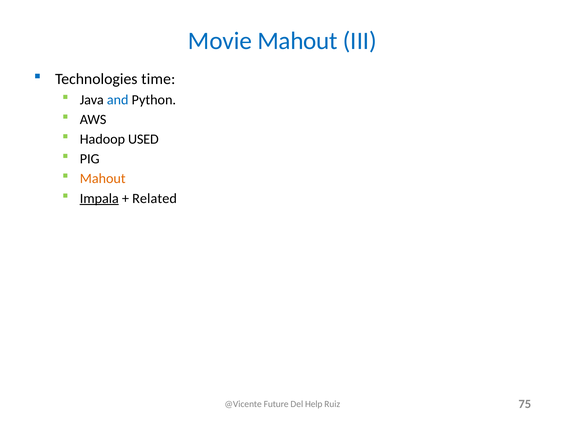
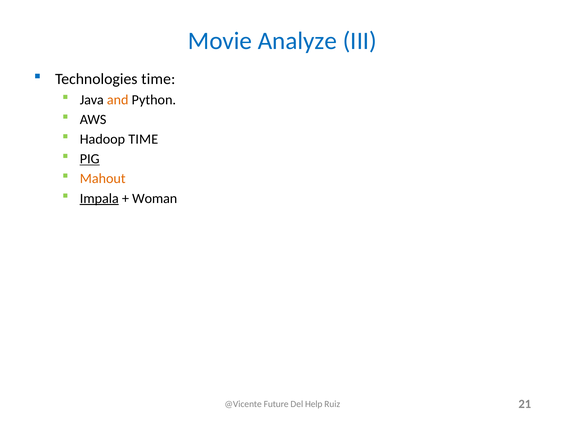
Movie Mahout: Mahout -> Analyze (297, 41)
and colour: blue -> orange (118, 100)
Hadoop USED: USED -> TIME (143, 139)
PIG underline: none -> present (90, 159)
Related: Related -> Woman (155, 199)
75: 75 -> 21 (525, 405)
